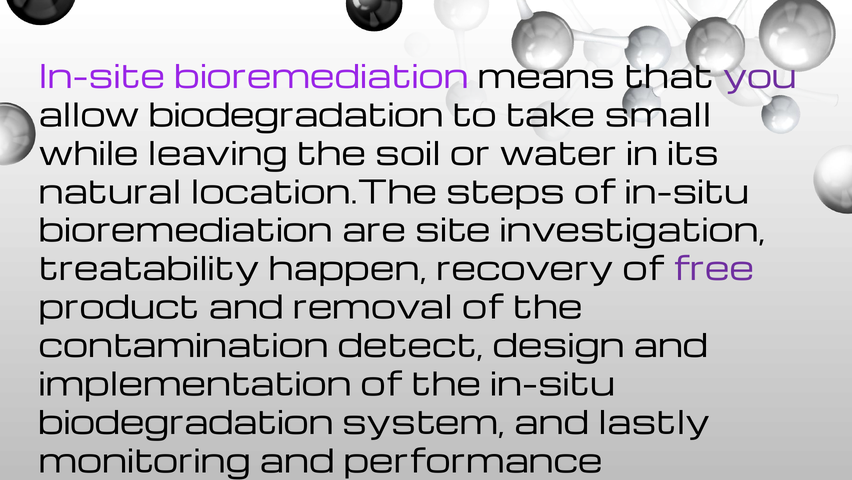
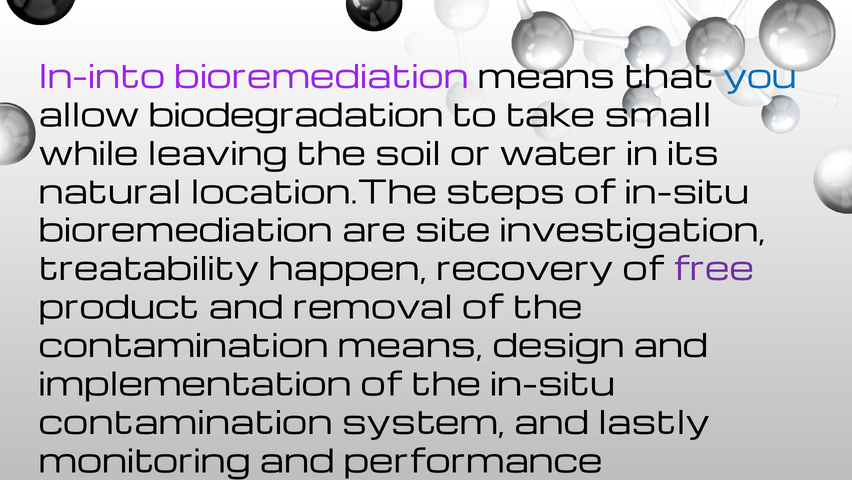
In-site: In-site -> In-into (102, 78)
you colour: purple -> blue (760, 78)
contamination detect: detect -> means (411, 346)
biodegradation: biodegradation -> contamination (186, 423)
